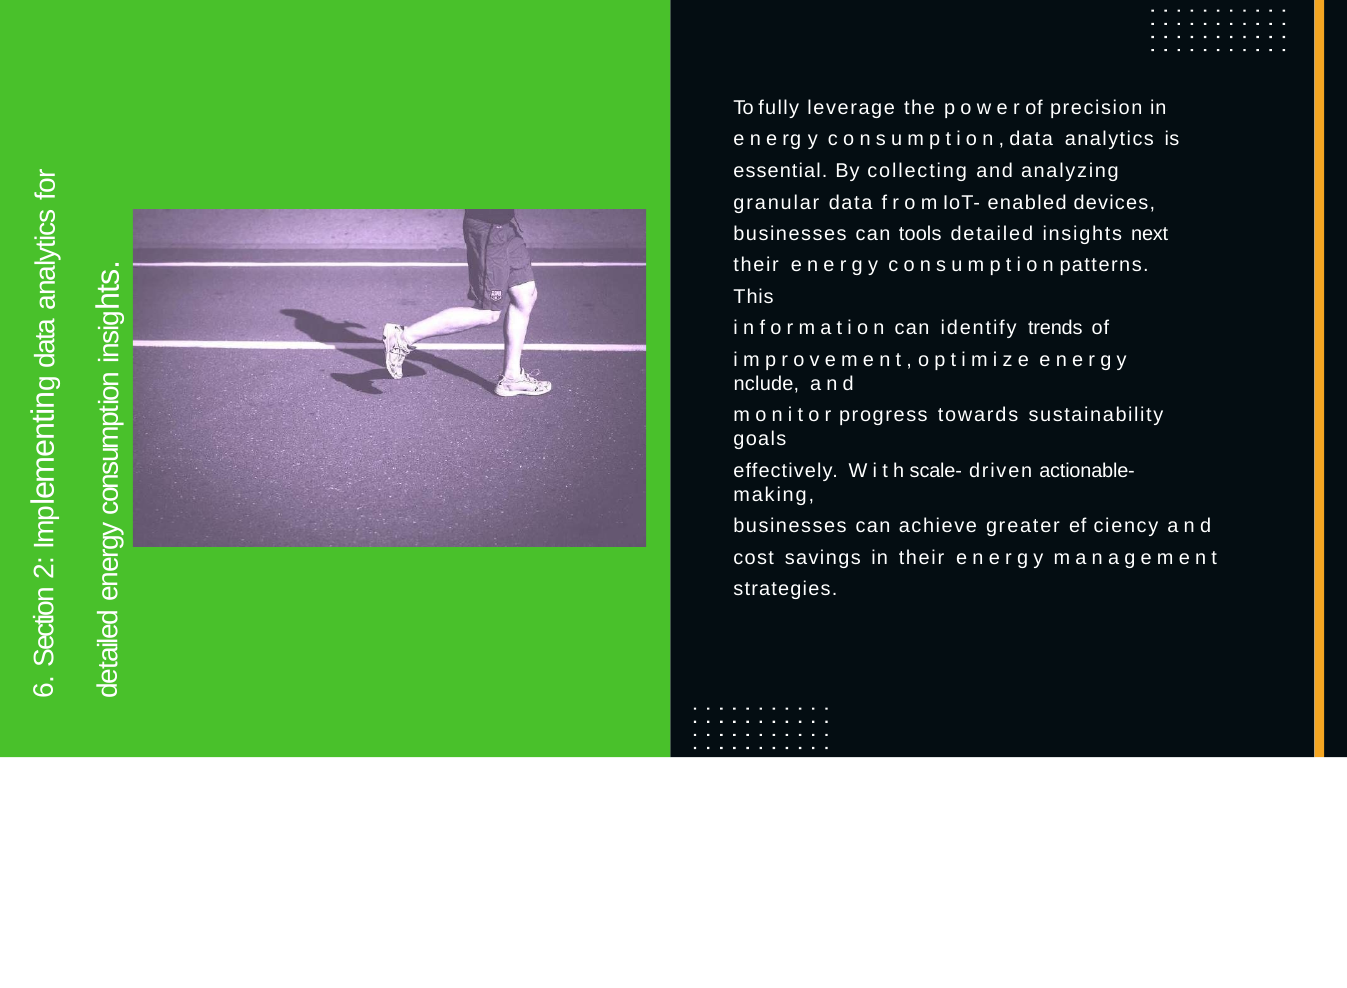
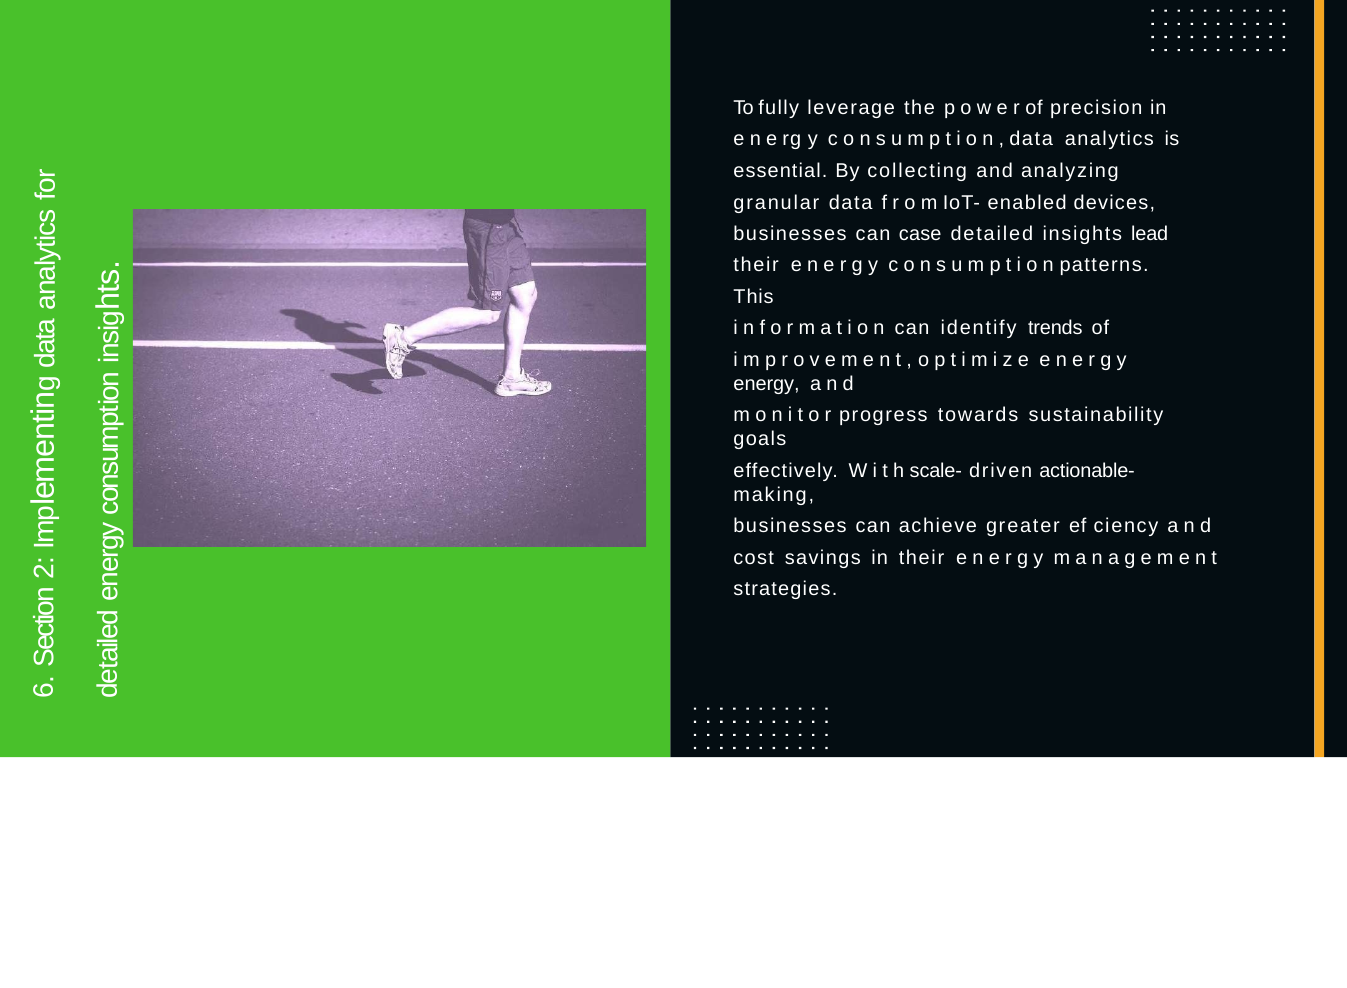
tools: tools -> case (920, 234)
next: next -> lead (1150, 234)
nclude: nclude -> energy (767, 384)
